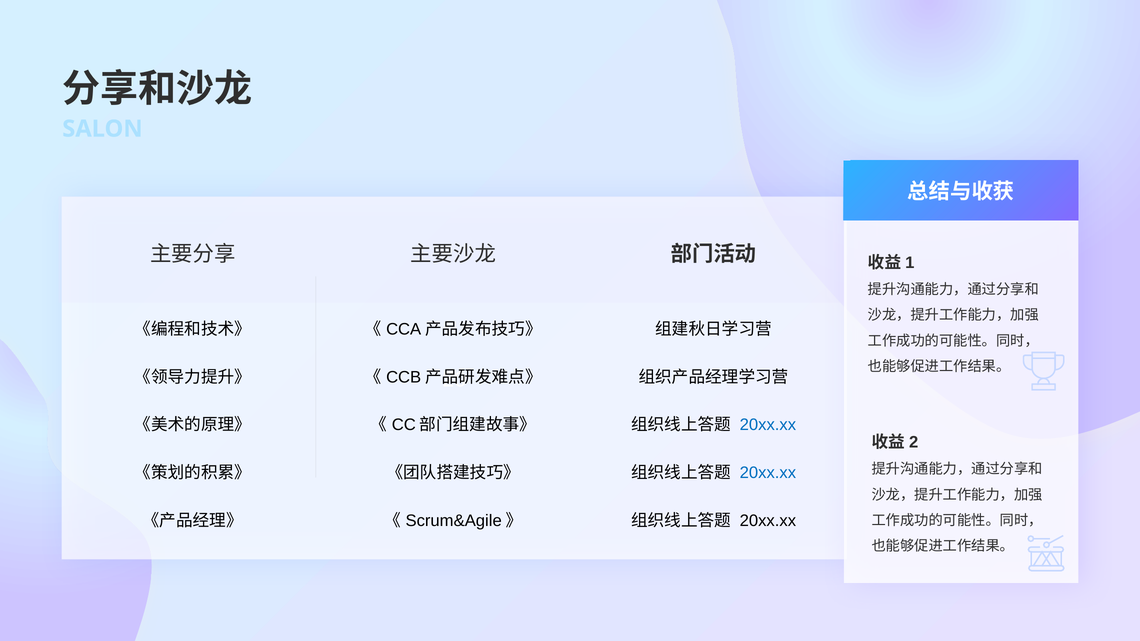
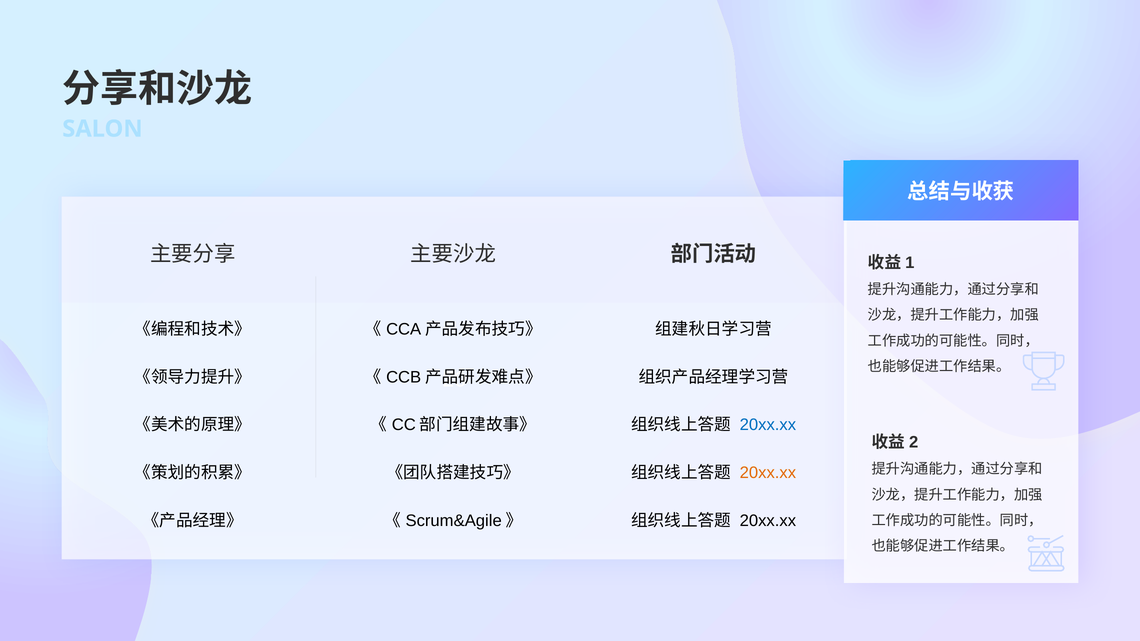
20xx.xx colour: blue -> orange (768, 473)
